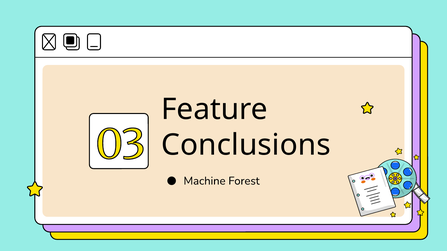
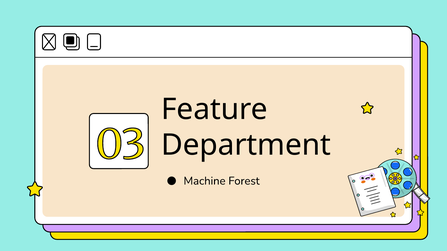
Conclusions: Conclusions -> Department (246, 145)
